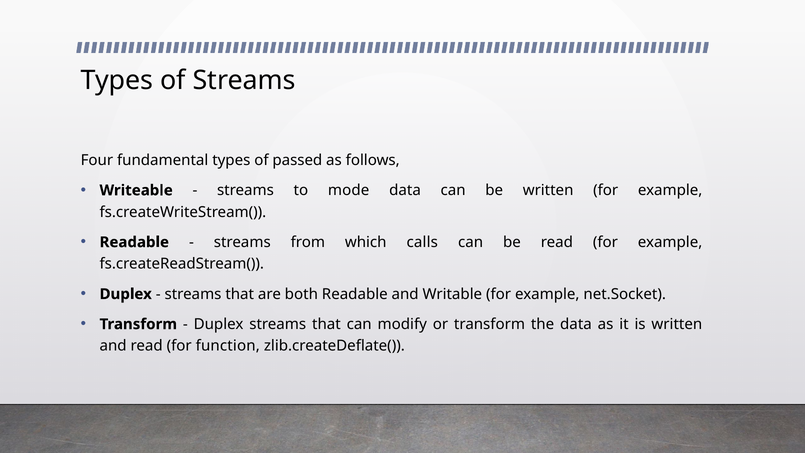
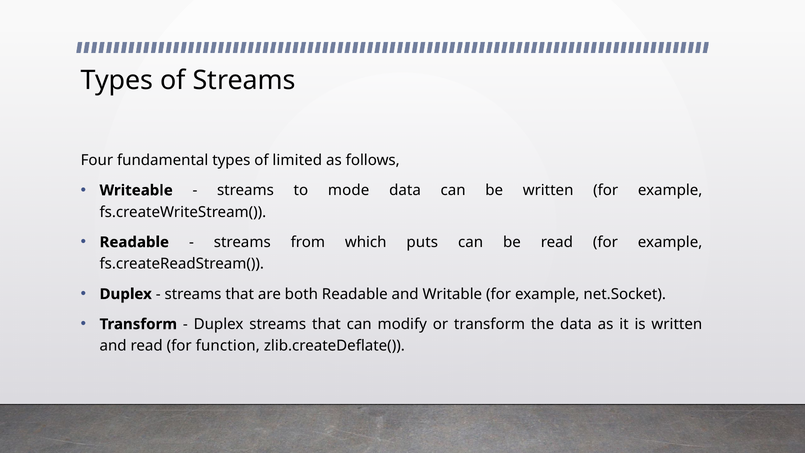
passed: passed -> limited (297, 160)
calls: calls -> puts (422, 242)
